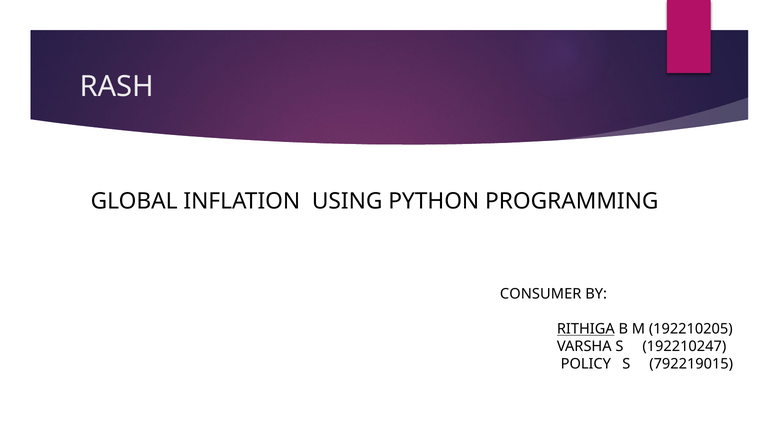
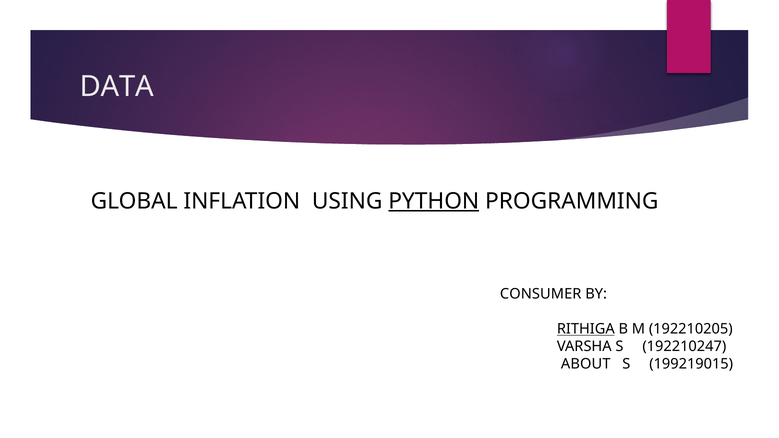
RASH: RASH -> DATA (117, 87)
PYTHON underline: none -> present (434, 201)
POLICY: POLICY -> ABOUT (586, 364)
792219015: 792219015 -> 199219015 (691, 364)
